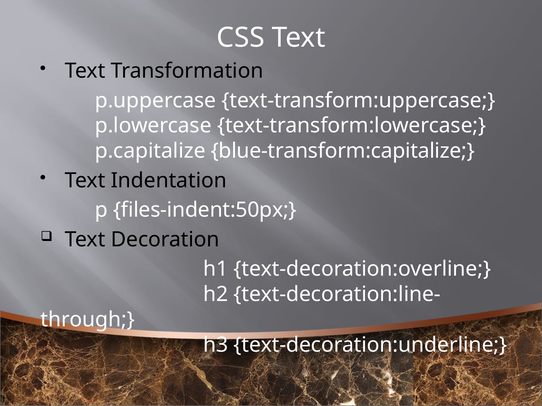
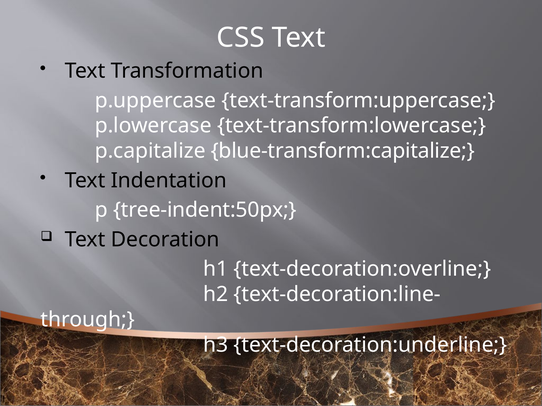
files-indent:50px: files-indent:50px -> tree-indent:50px (205, 210)
